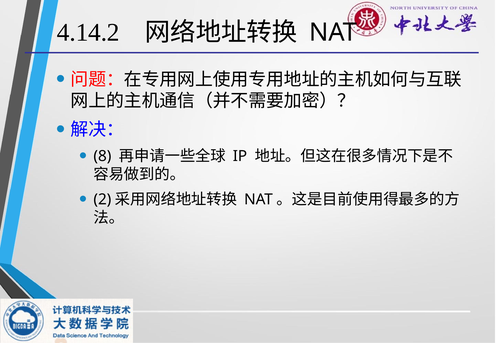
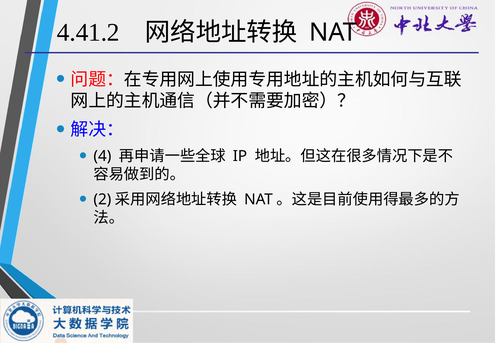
4.14.2: 4.14.2 -> 4.41.2 (88, 32)
8: 8 -> 4 (102, 156)
